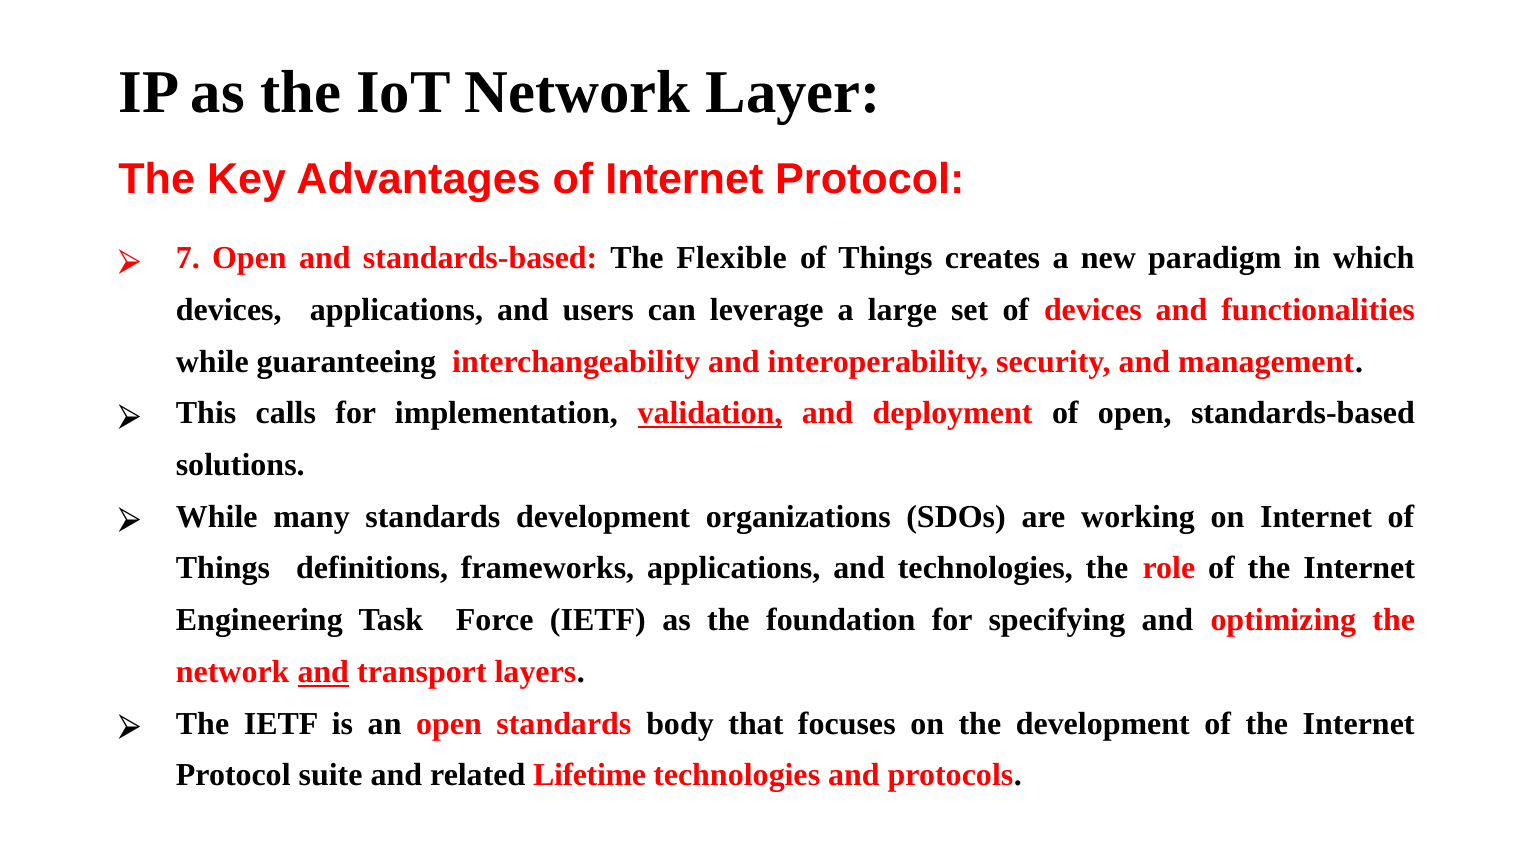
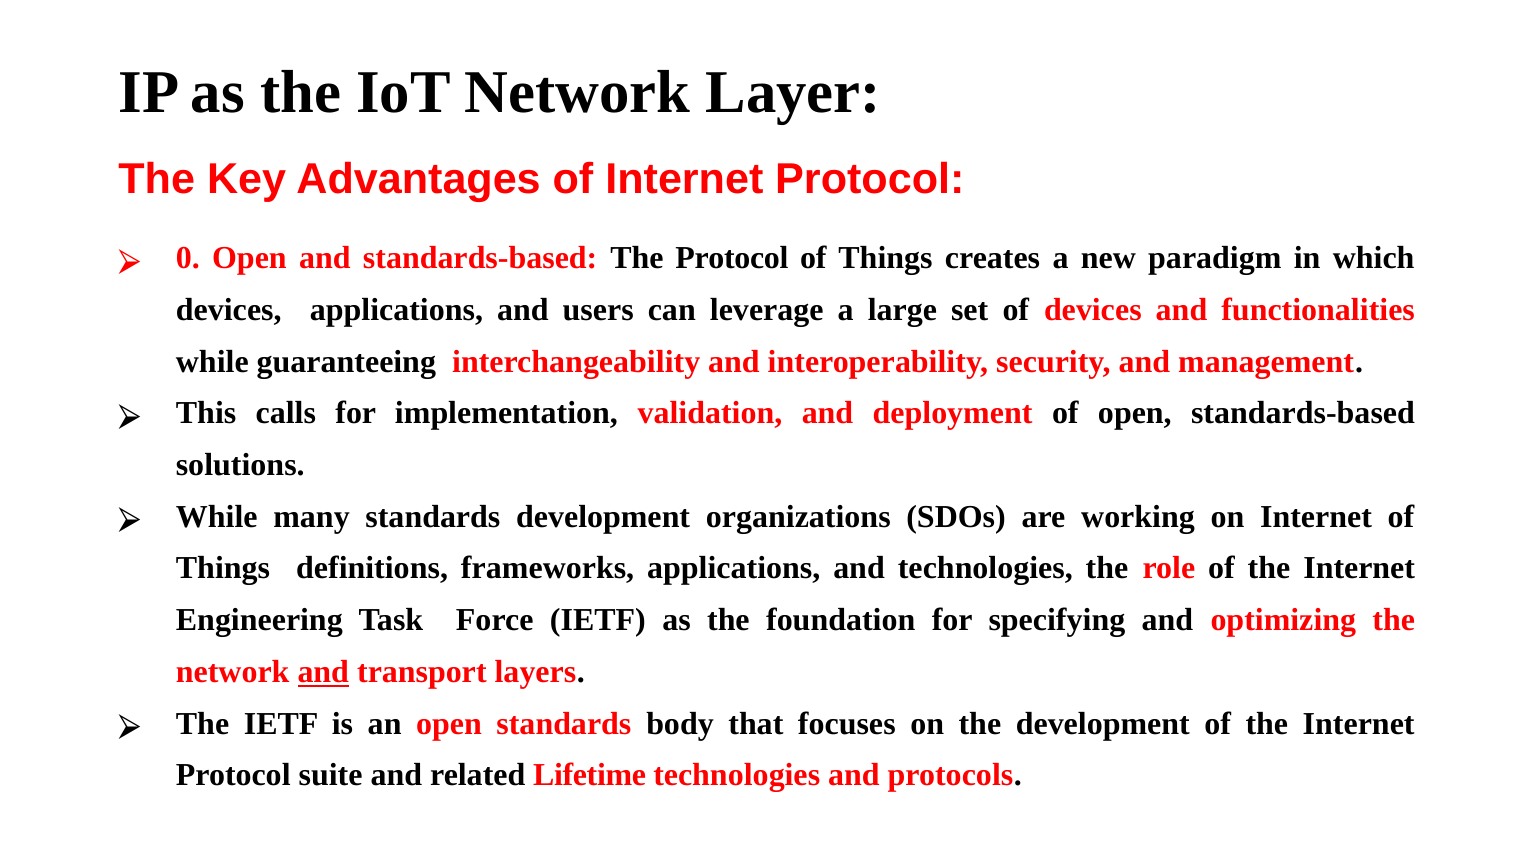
7: 7 -> 0 (188, 258)
The Flexible: Flexible -> Protocol (732, 258)
validation underline: present -> none (710, 413)
